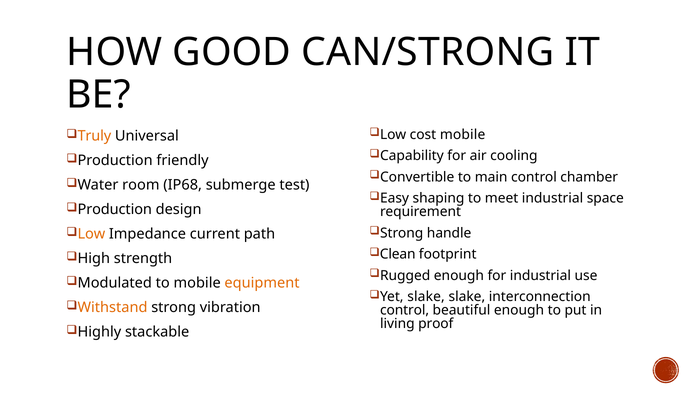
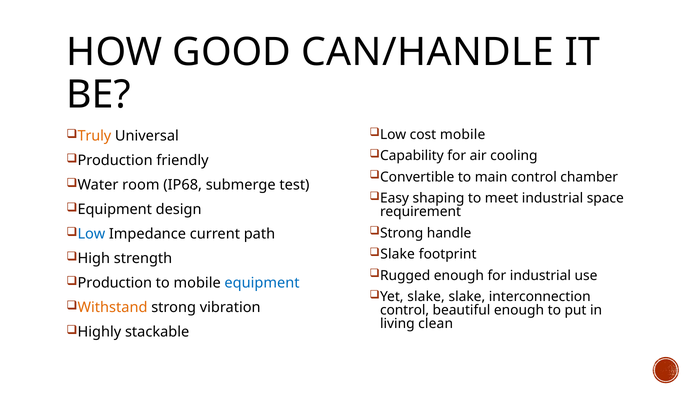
CAN/STRONG: CAN/STRONG -> CAN/HANDLE (428, 52)
Production: Production -> Equipment (115, 209)
Low colour: orange -> blue (91, 234)
Clean: Clean -> Slake (398, 254)
Modulated: Modulated -> Production (115, 283)
equipment colour: orange -> blue (262, 283)
proof: proof -> clean (436, 323)
